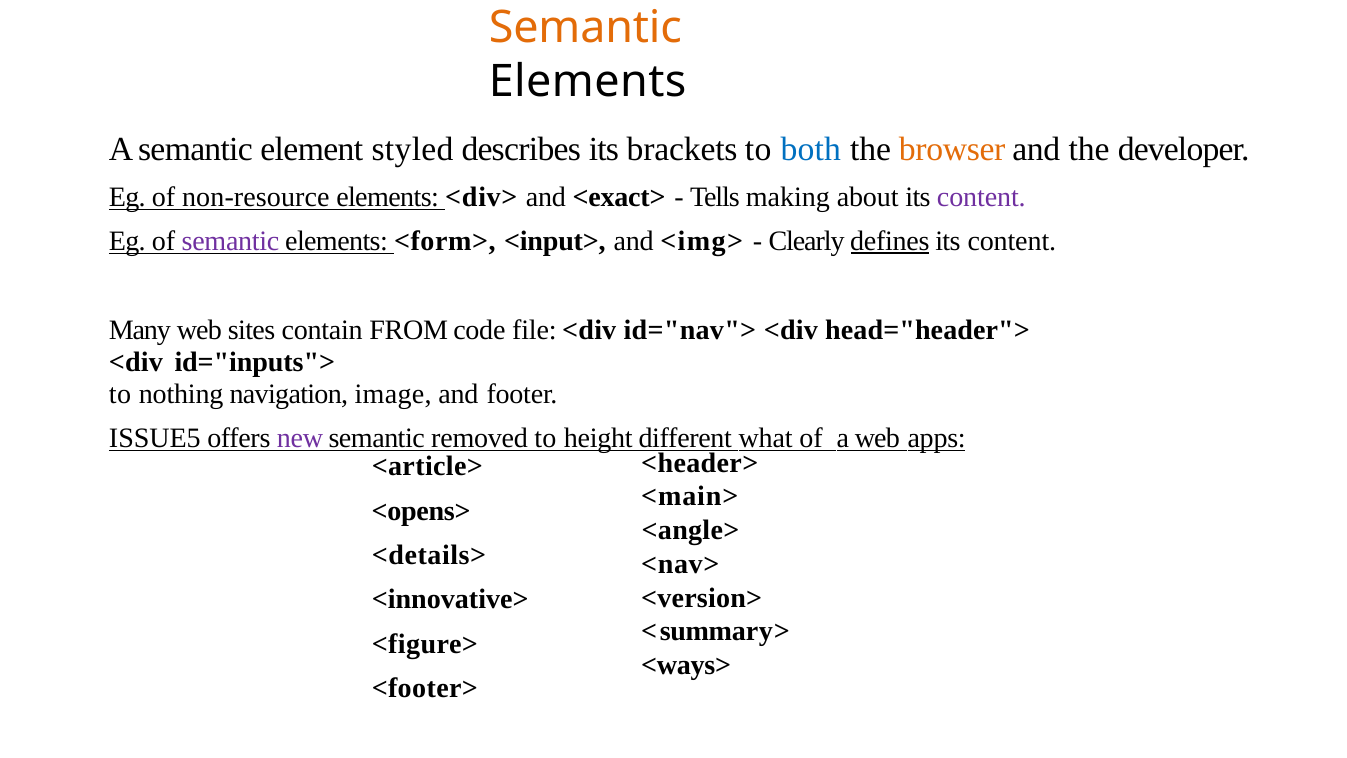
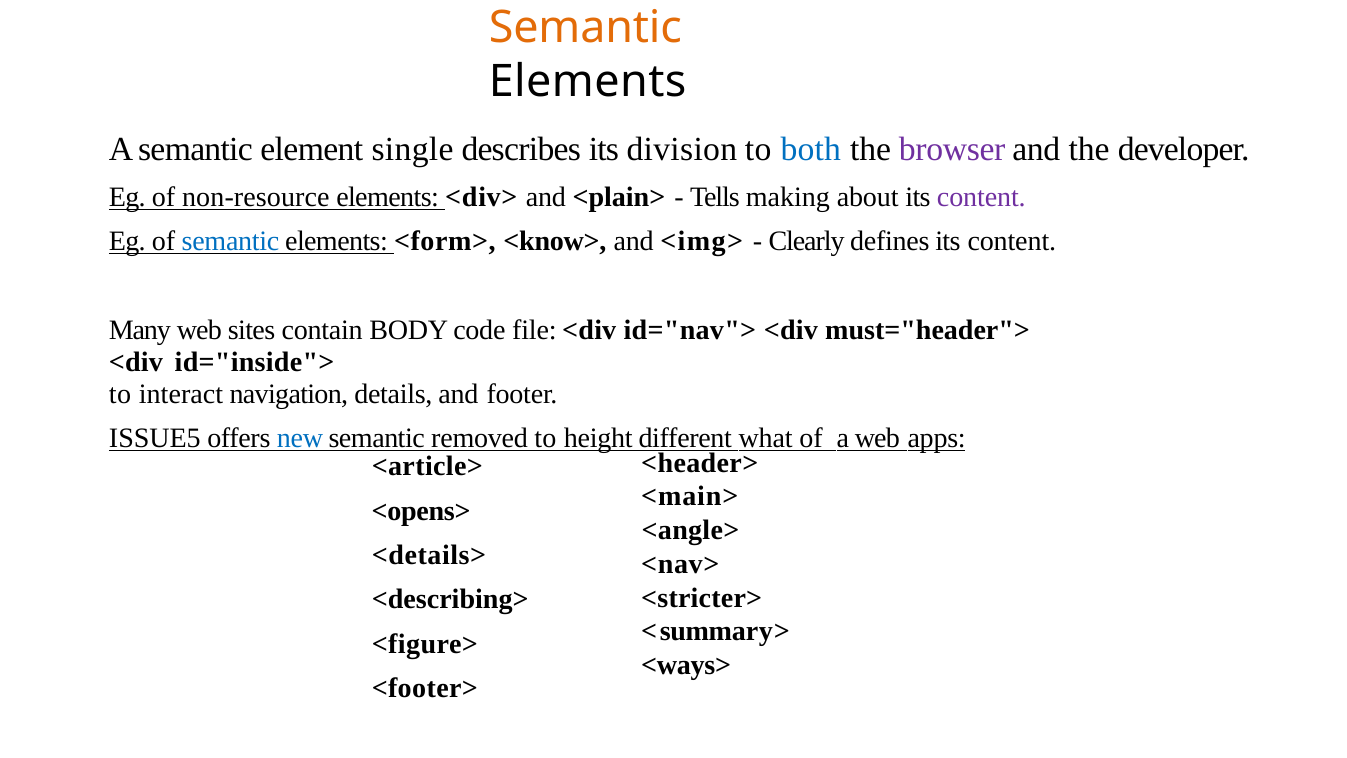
styled: styled -> single (413, 150)
brackets: brackets -> division (682, 150)
browser colour: orange -> purple (952, 150)
<exact>: <exact> -> <plain> (619, 197)
semantic colour: purple -> blue (231, 241)
<input>: <input> -> <know> (555, 241)
defines underline: present -> none (890, 241)
FROM: FROM -> BODY (409, 330)
head="header">: head="header"> -> must="header"> (928, 330)
id="inputs">: id="inputs"> -> id="inside"> (255, 362)
nothing: nothing -> interact (181, 394)
image: image -> details (393, 394)
new colour: purple -> blue (300, 438)
<version>: <version> -> <stricter> (702, 598)
<innovative>: <innovative> -> <describing> (450, 599)
